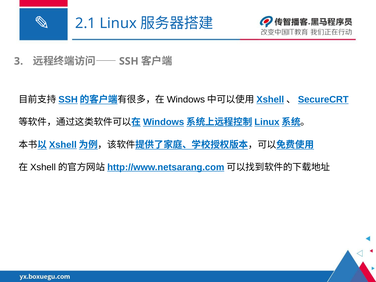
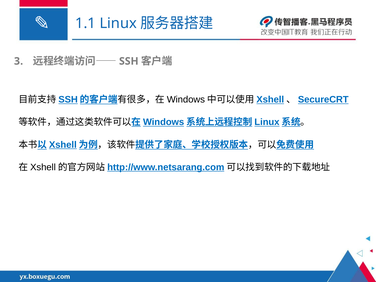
2.1: 2.1 -> 1.1 (86, 23)
